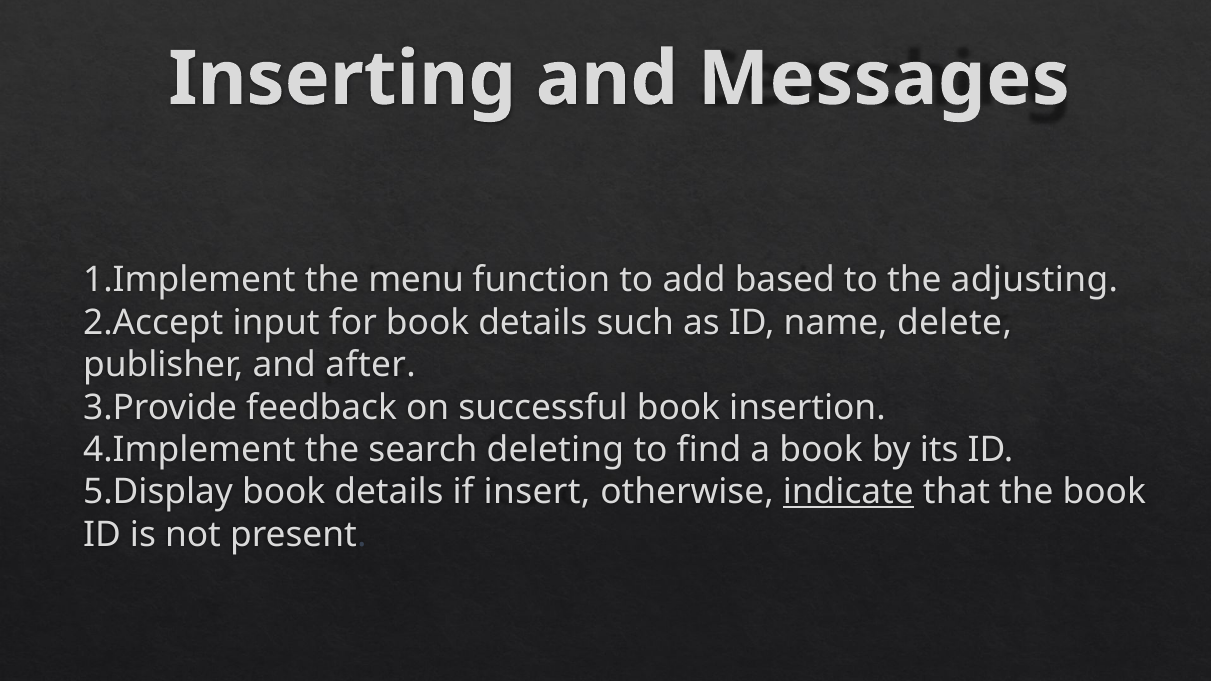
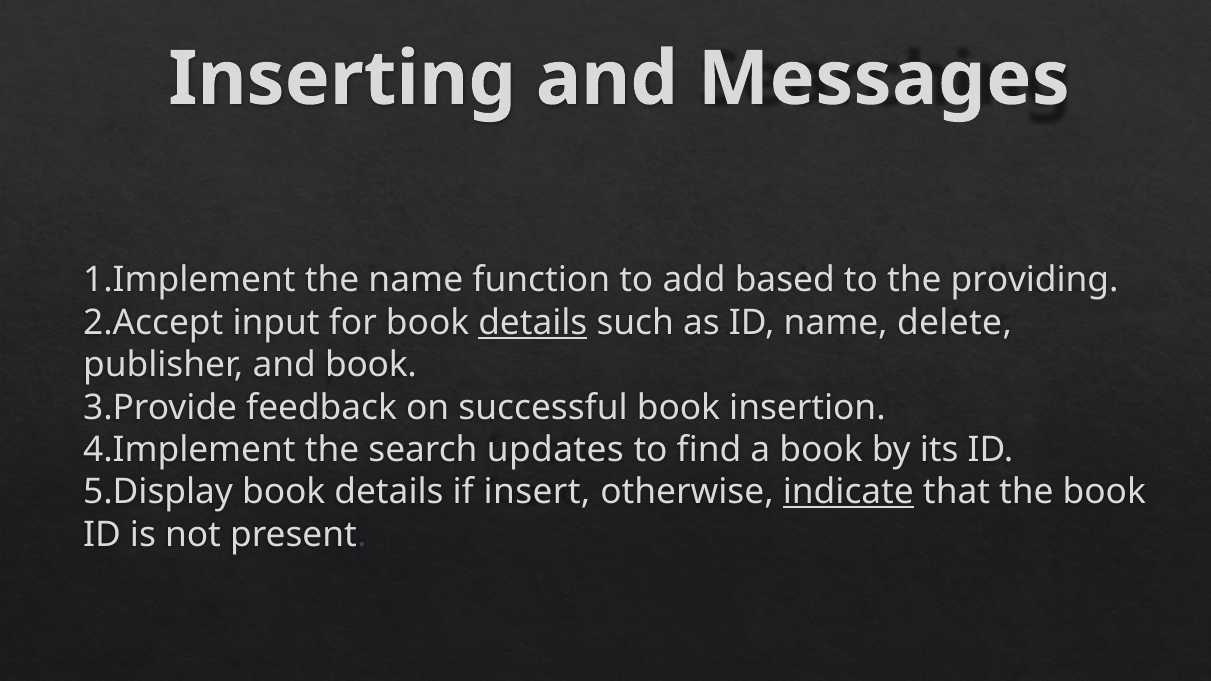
the menu: menu -> name (416, 280)
adjusting: adjusting -> providing (1035, 280)
details underline: none -> present (533, 323)
and after: after -> book (371, 365)
deleting: deleting -> updates (555, 450)
